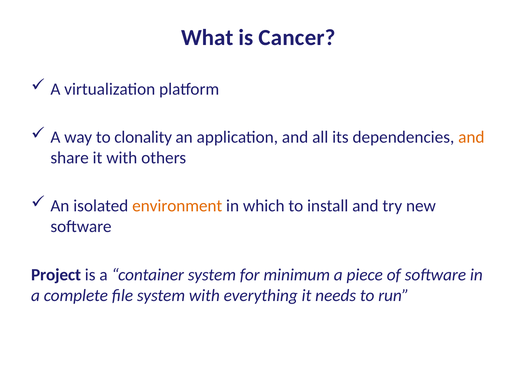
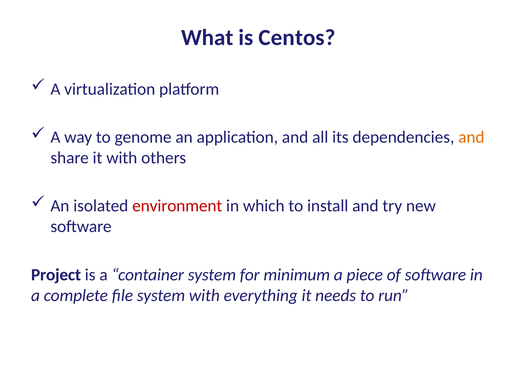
Cancer: Cancer -> Centos (297, 38)
clonality: clonality -> genome (143, 137)
environment colour: orange -> red (177, 206)
